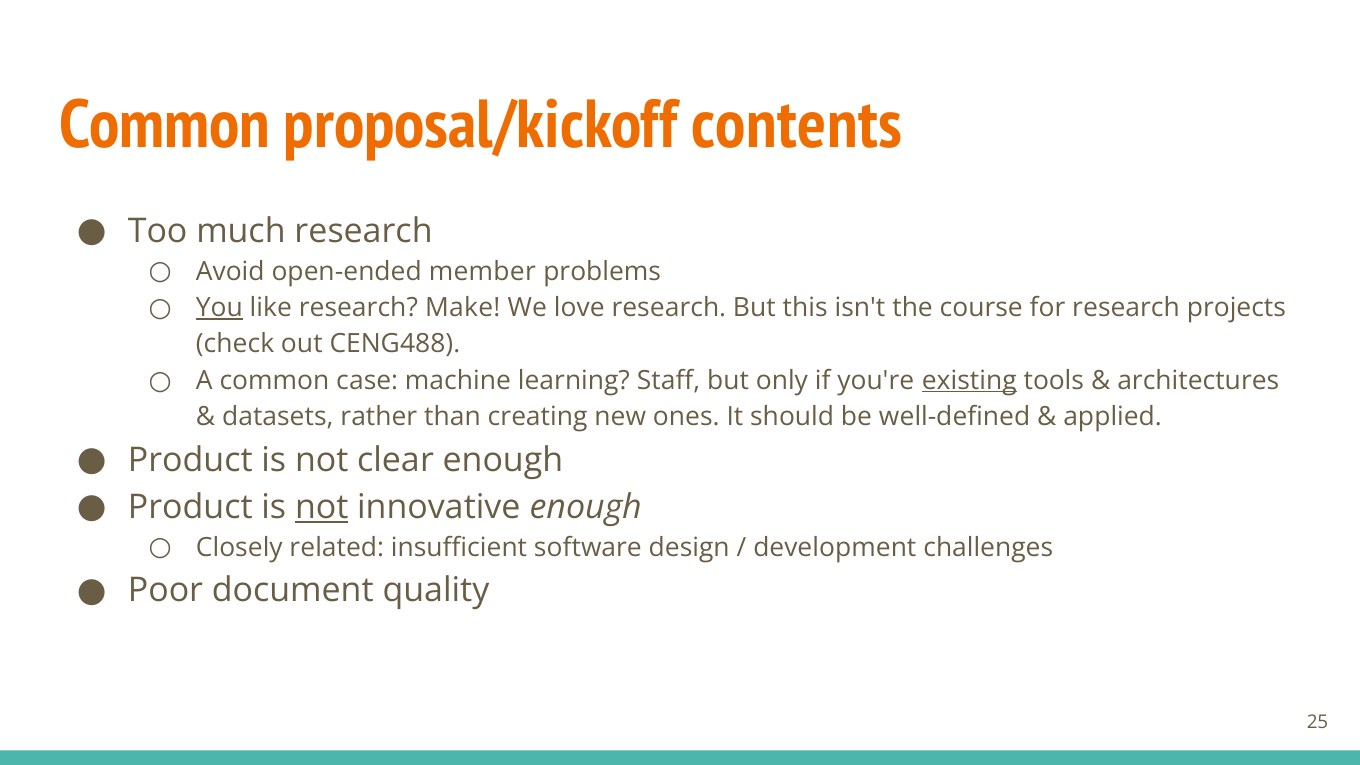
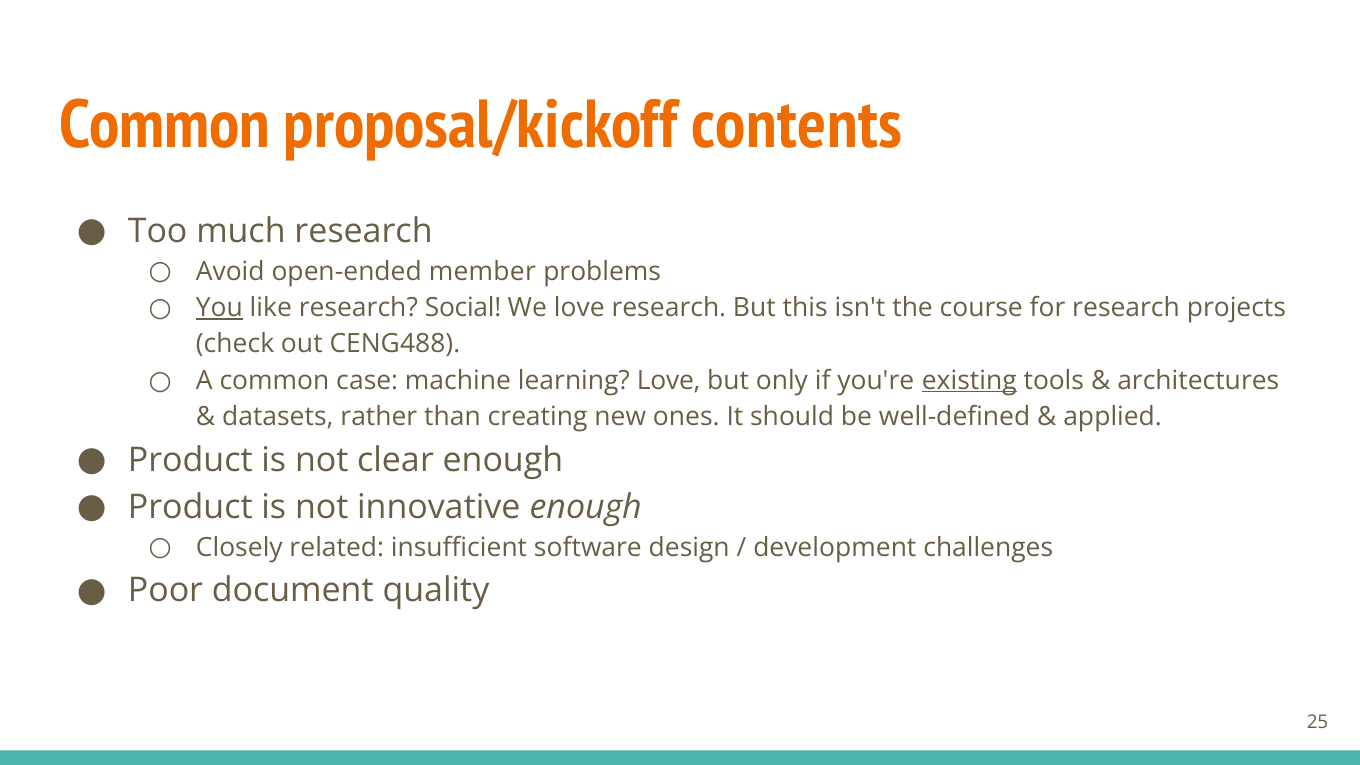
Make: Make -> Social (463, 308)
learning Staff: Staff -> Love (669, 381)
not underline: present -> none (322, 507)
